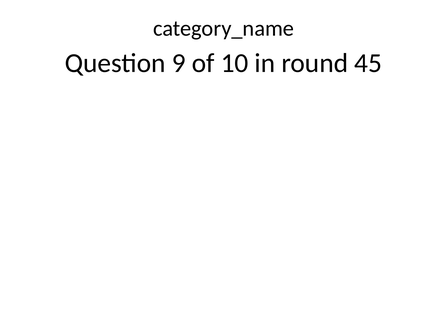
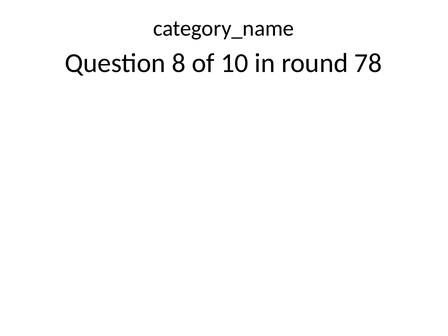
9: 9 -> 8 (179, 63)
45: 45 -> 78 (368, 63)
